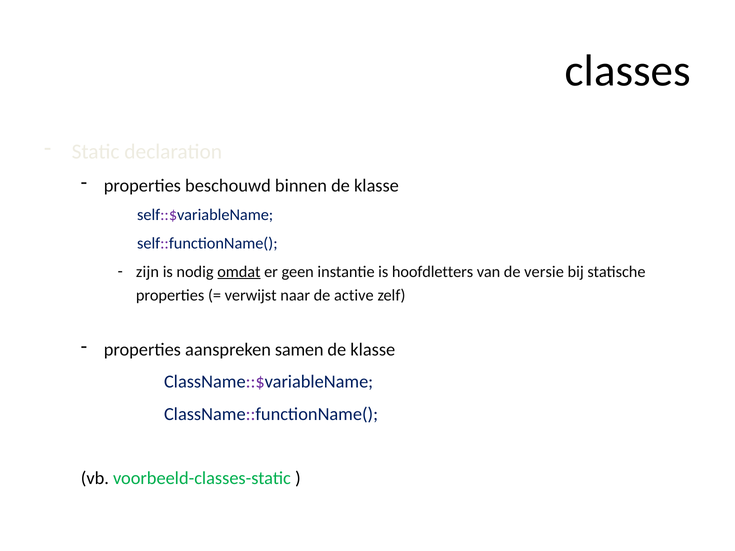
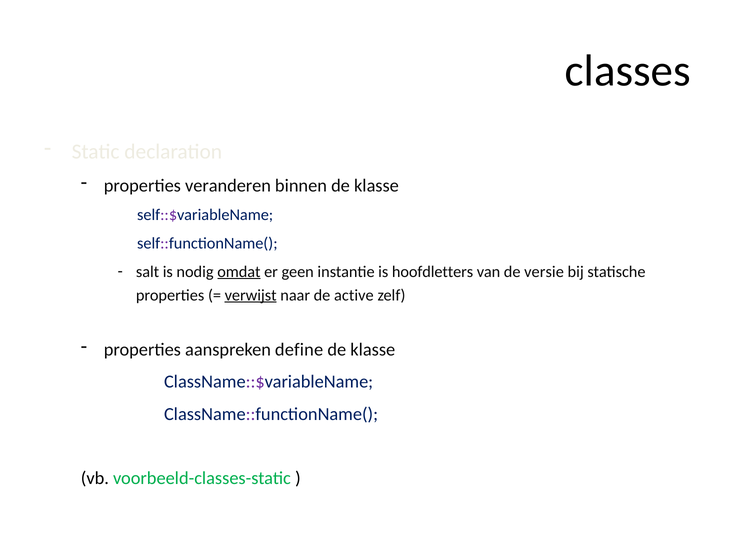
beschouwd: beschouwd -> veranderen (228, 186)
zijn: zijn -> salt (148, 272)
verwijst underline: none -> present (251, 295)
samen: samen -> define (299, 350)
